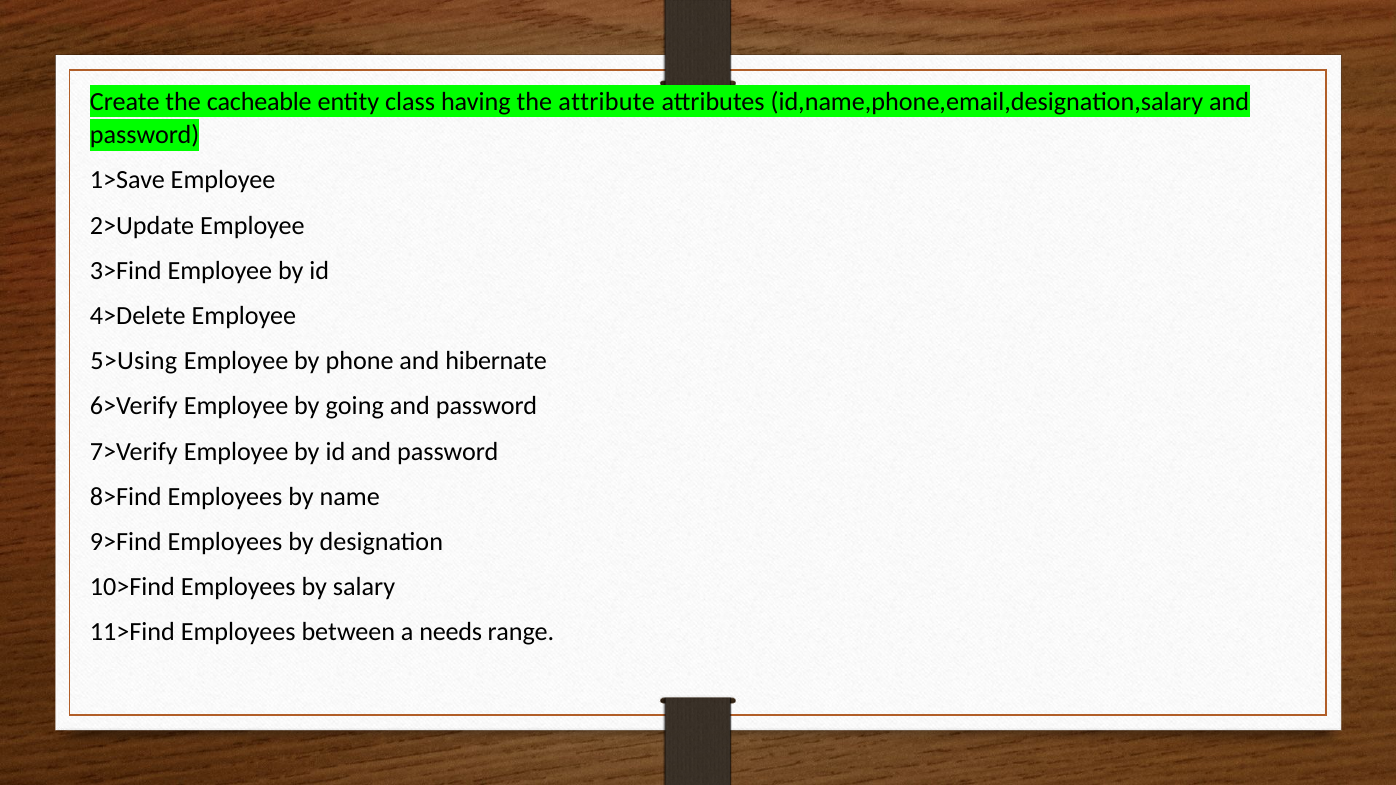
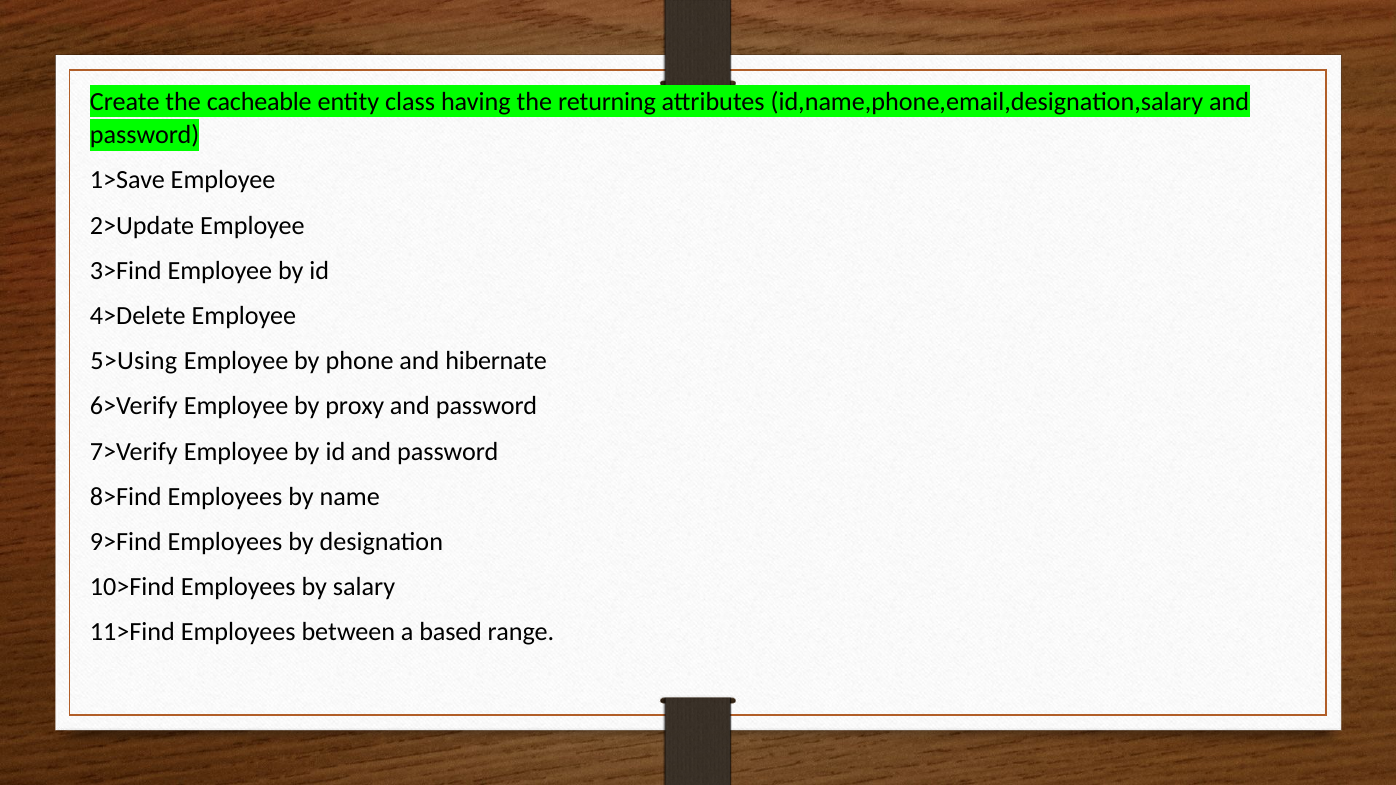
attribute: attribute -> returning (607, 101)
going: going -> proxy (355, 406)
needs: needs -> based (451, 632)
